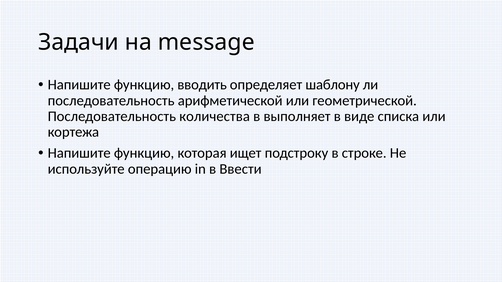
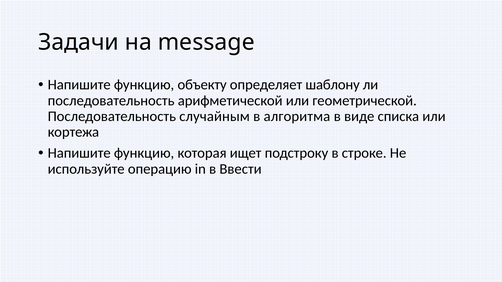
вводить: вводить -> объекту (202, 85)
количества: количества -> случайным (215, 117)
выполняет: выполняет -> алгоритма (297, 117)
